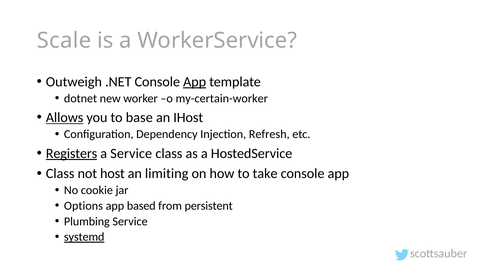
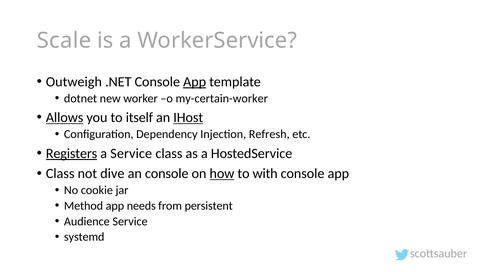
base: base -> itself (139, 117)
IHost underline: none -> present (188, 117)
host: host -> dive (112, 173)
an limiting: limiting -> console (167, 173)
how underline: none -> present (222, 173)
take: take -> with (265, 173)
Options: Options -> Method (84, 206)
based: based -> needs (141, 206)
Plumbing: Plumbing -> Audience (87, 221)
systemd underline: present -> none (84, 237)
